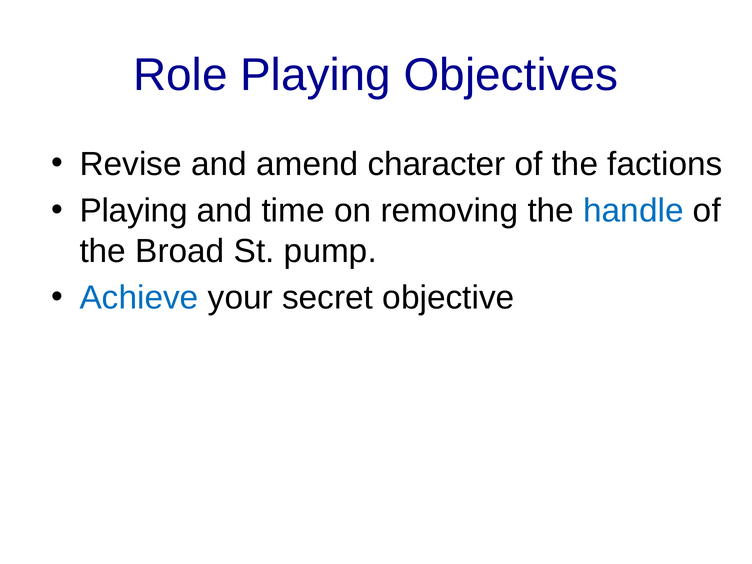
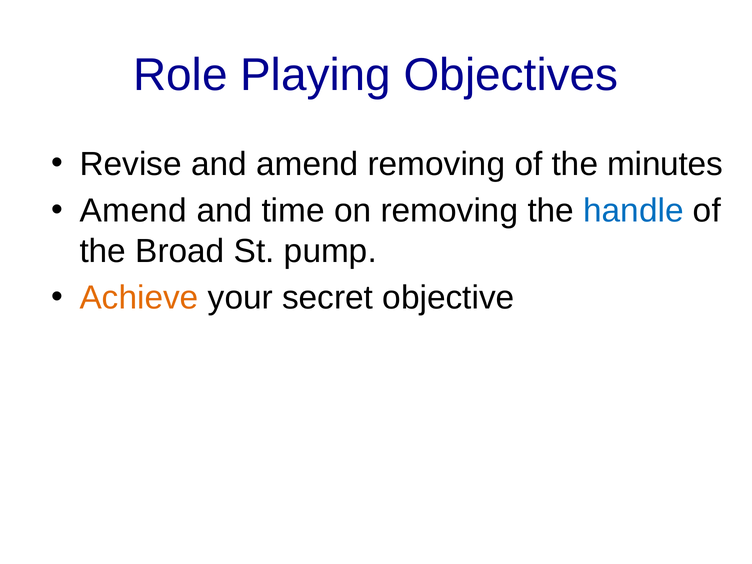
amend character: character -> removing (436, 164)
factions: factions -> minutes (665, 164)
Playing: Playing -> Amend (133, 211)
Achieve colour: blue -> orange (139, 298)
